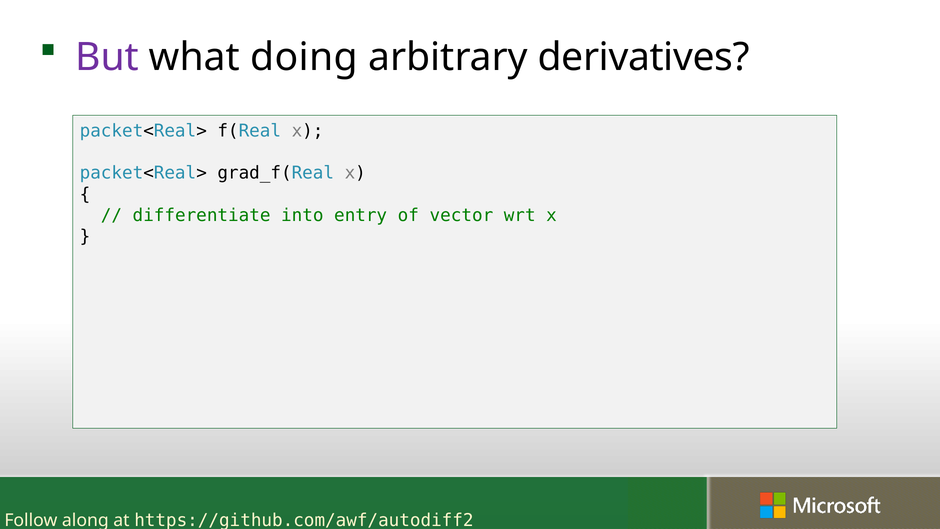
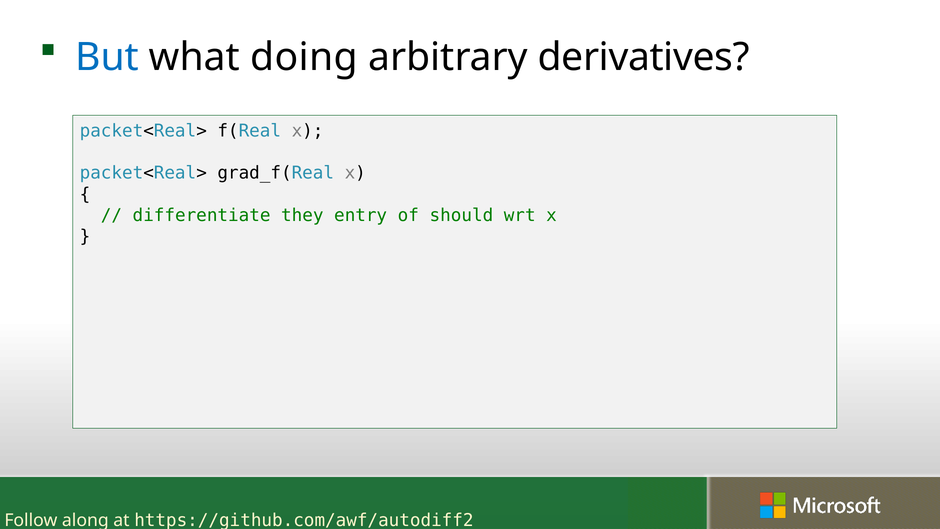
But colour: purple -> blue (107, 57)
into: into -> they (302, 215)
vector: vector -> should (461, 215)
